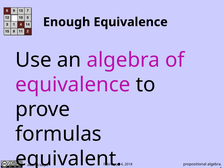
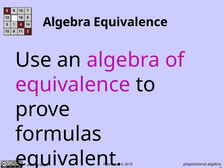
Enough: Enough -> Algebra (67, 22)
